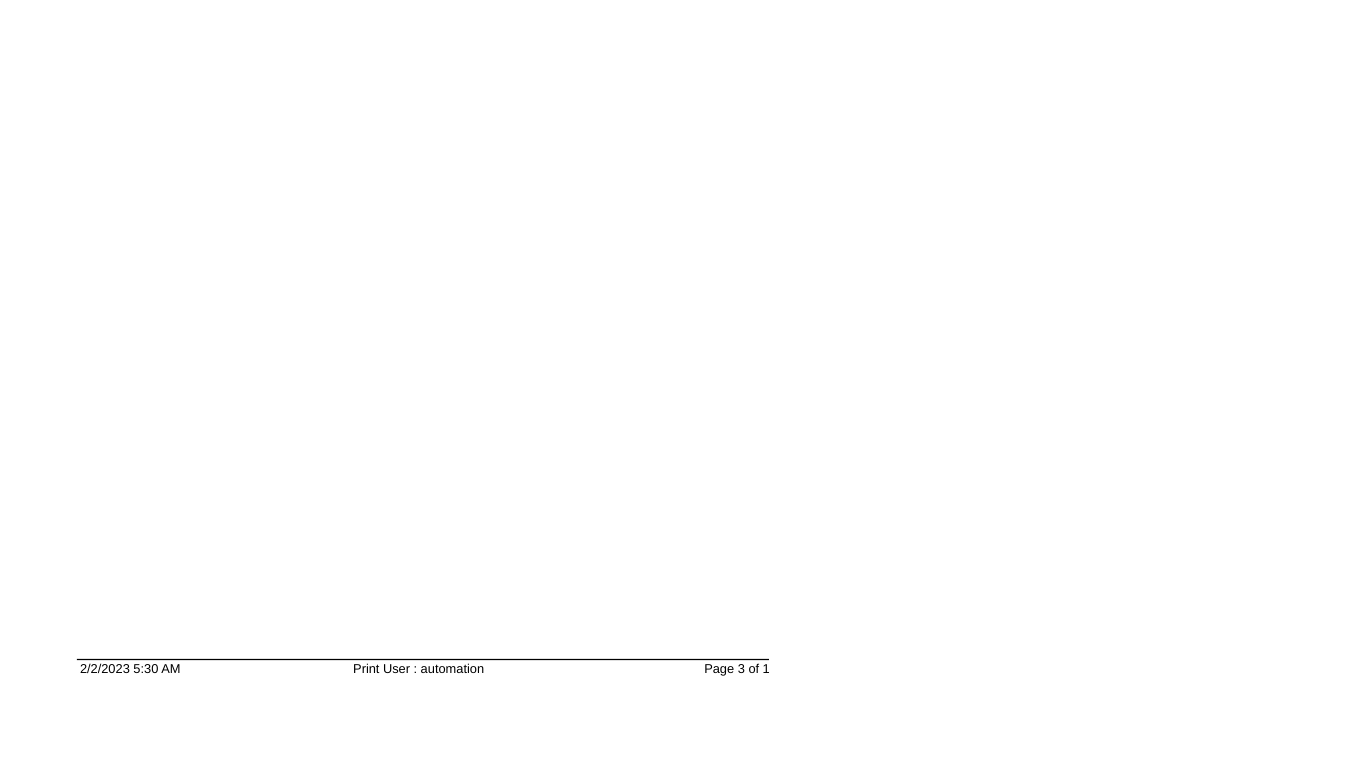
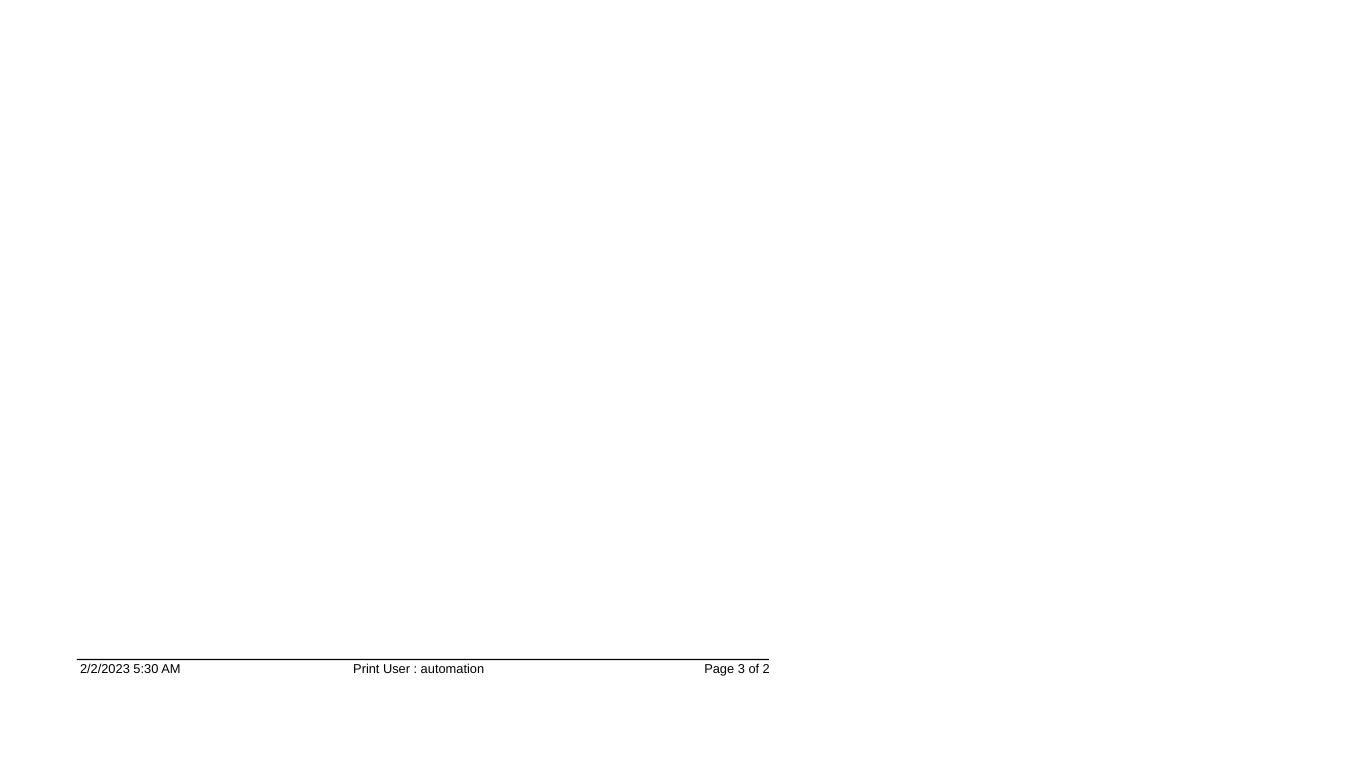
1: 1 -> 2 (766, 670)
